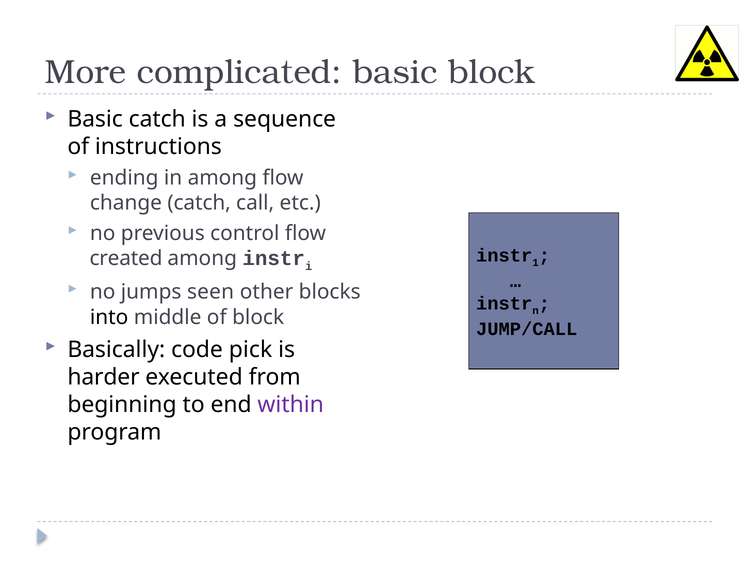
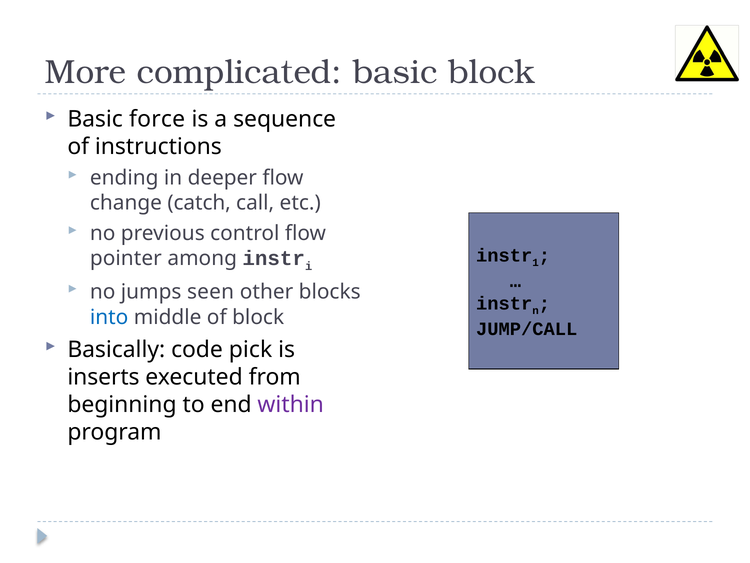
Basic catch: catch -> force (157, 119)
in among: among -> deeper (222, 178)
created: created -> pointer (126, 258)
into colour: black -> blue (109, 317)
harder: harder -> inserts (103, 377)
